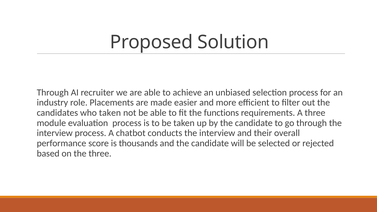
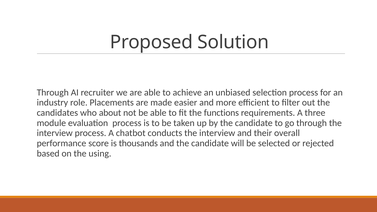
who taken: taken -> about (110, 113)
the three: three -> using (100, 153)
